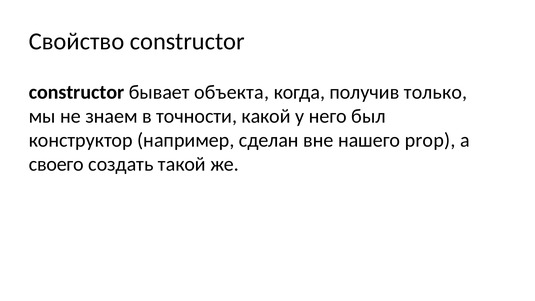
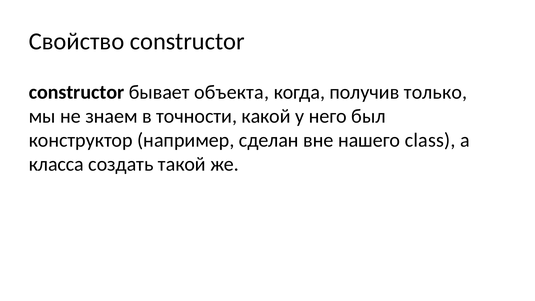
prop: prop -> class (430, 140)
своего: своего -> класса (56, 164)
